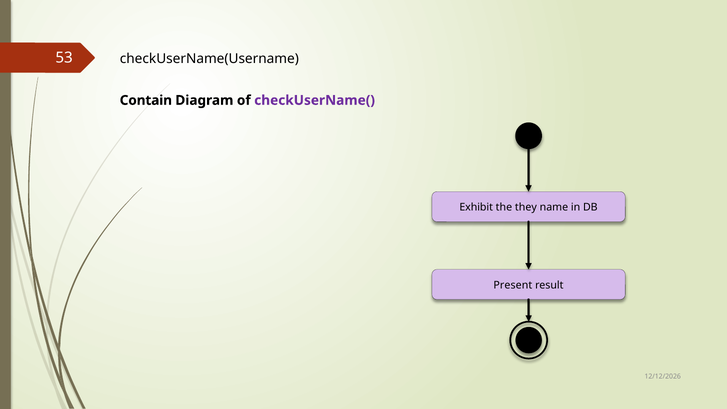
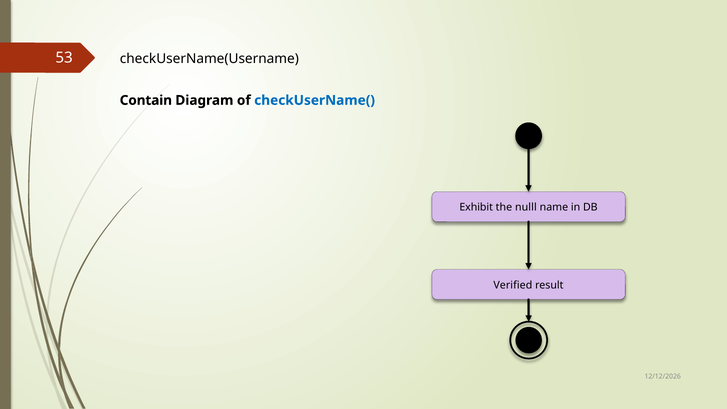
checkUserName( colour: purple -> blue (315, 100)
they: they -> nulll (526, 207)
Present: Present -> Verified (513, 285)
